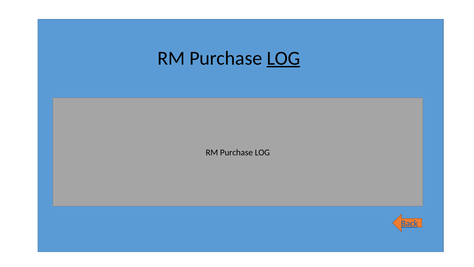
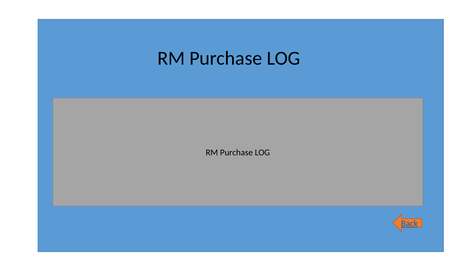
LOG underline: present -> none (283, 58)
